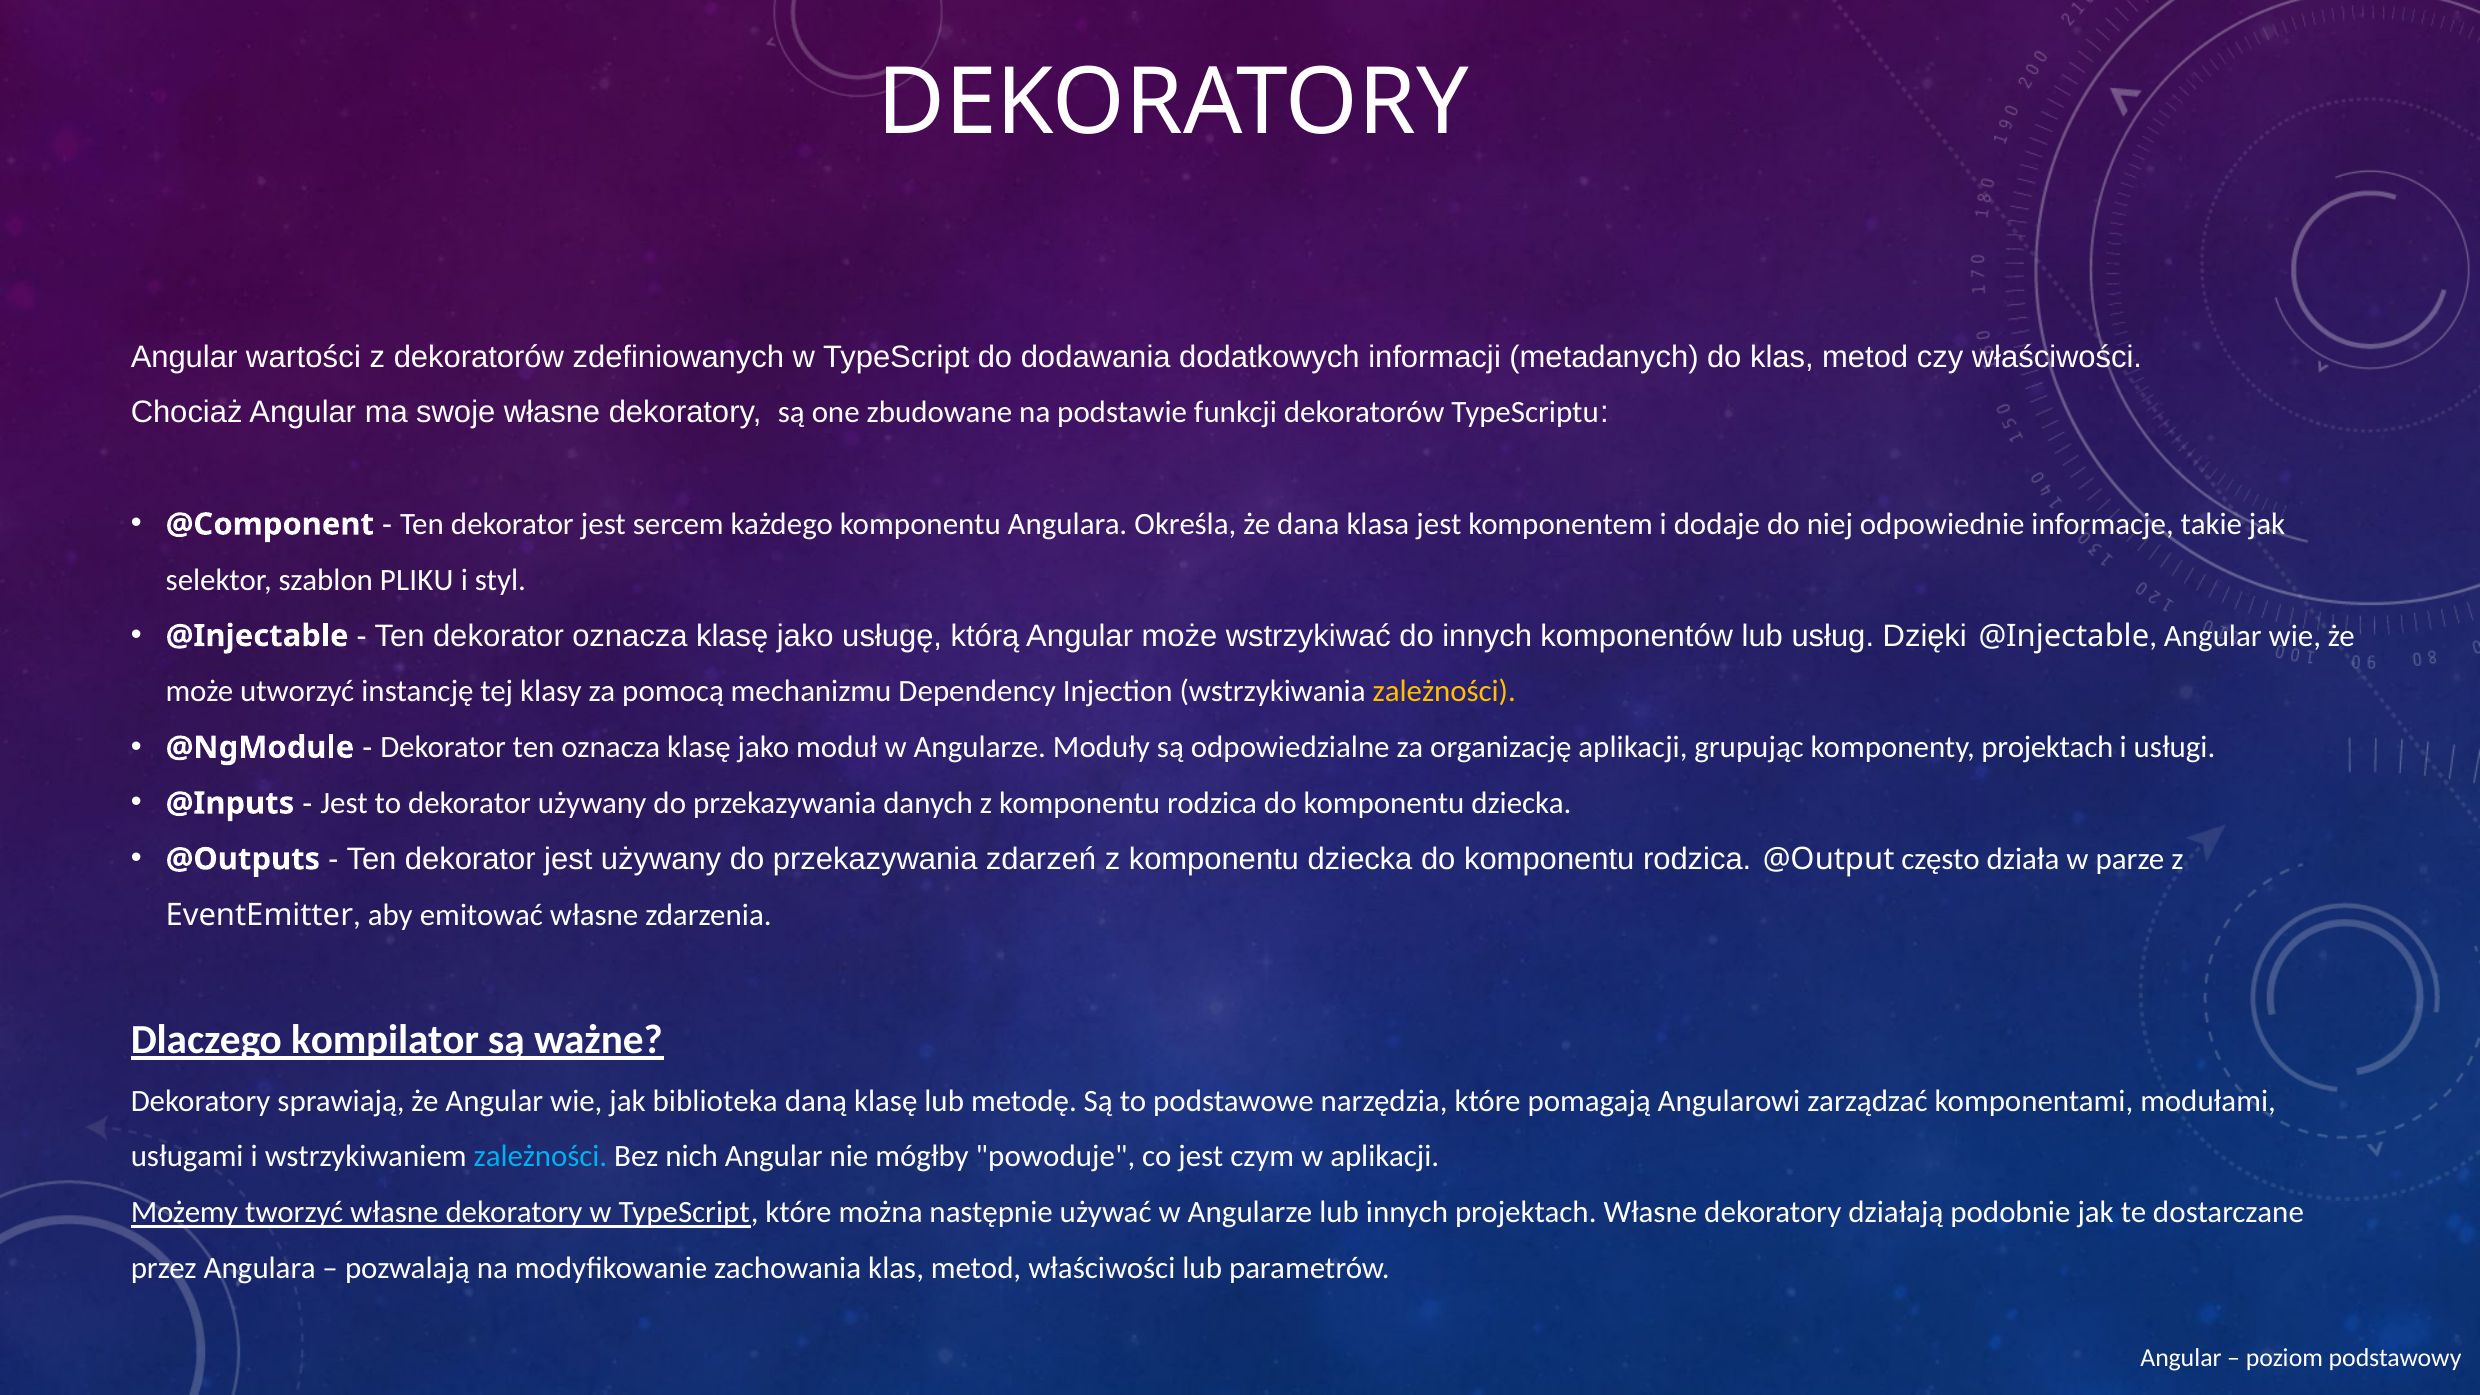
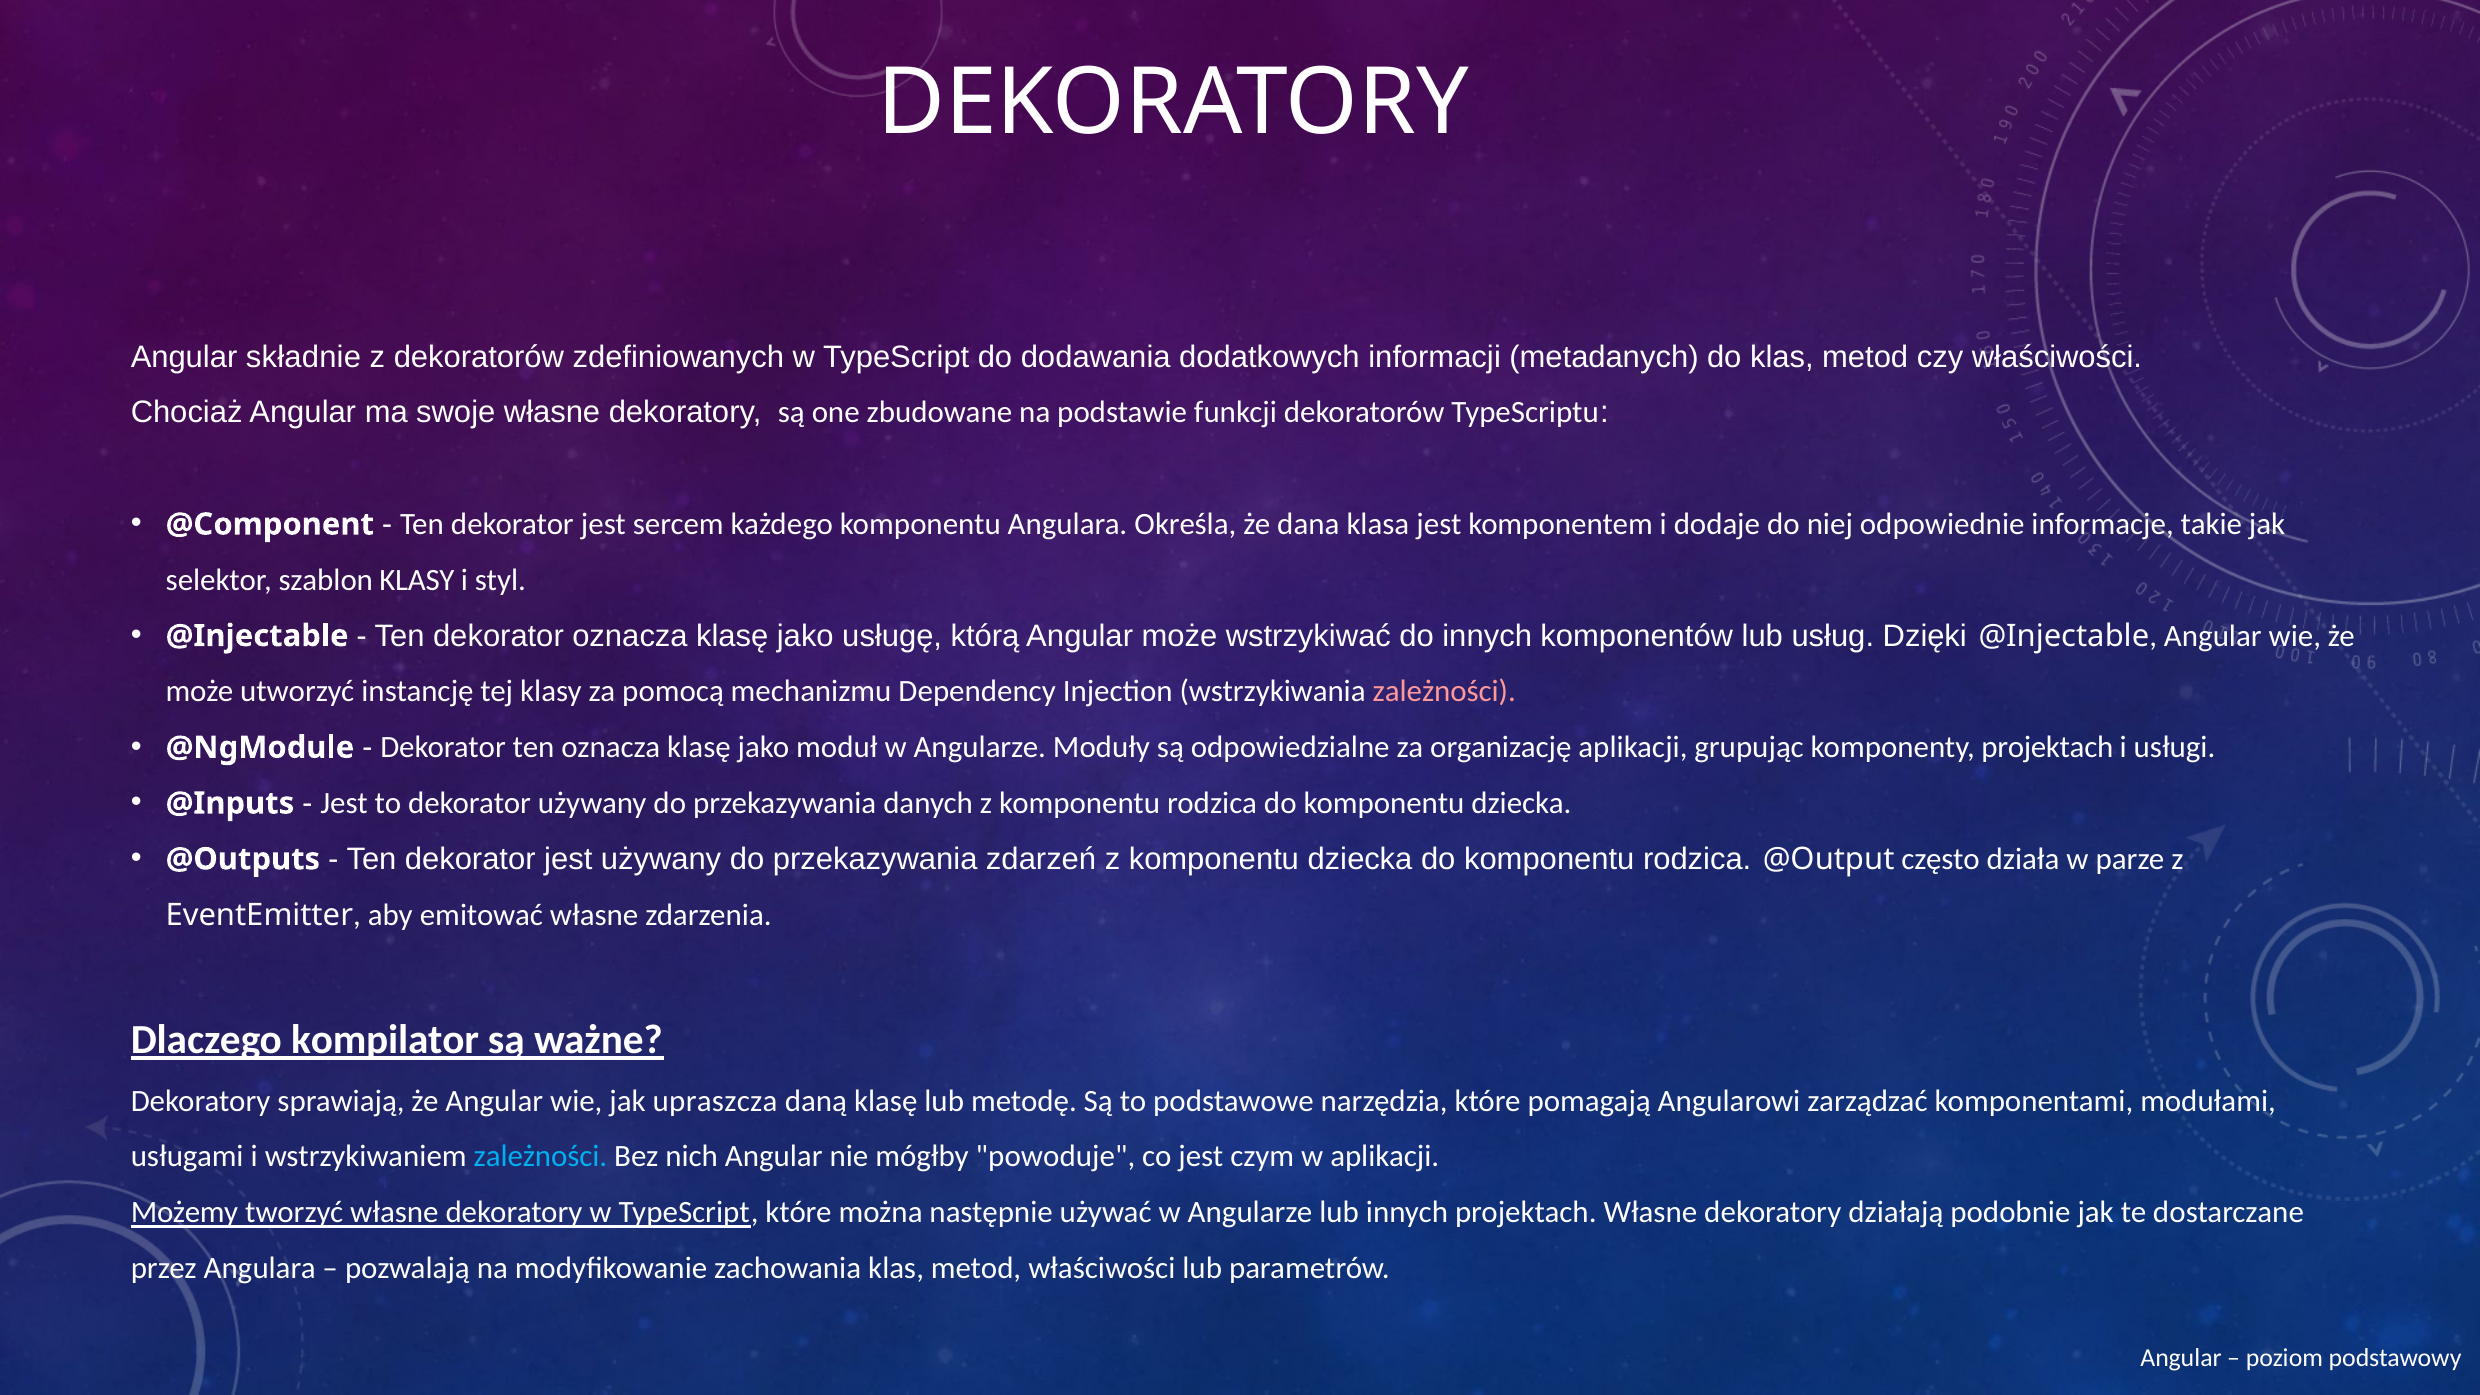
wartości: wartości -> składnie (303, 357)
szablon PLIKU: PLIKU -> KLASY (417, 580)
zależności colour: yellow -> pink (1444, 692)
biblioteka: biblioteka -> upraszcza (715, 1101)
